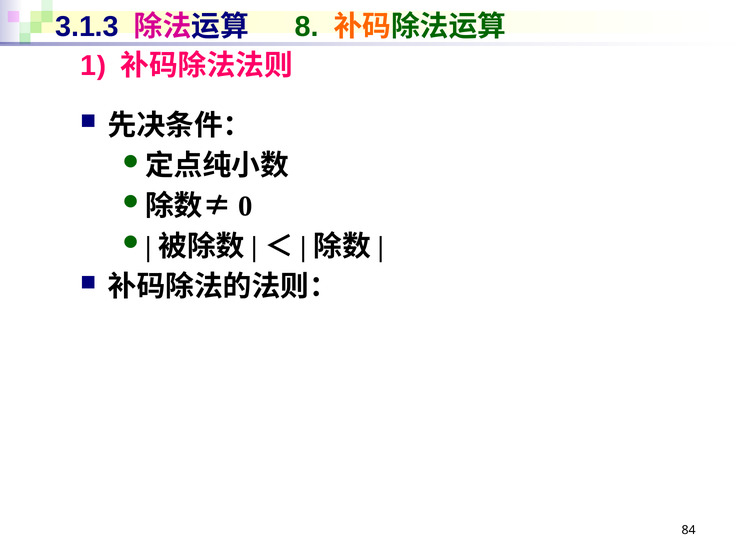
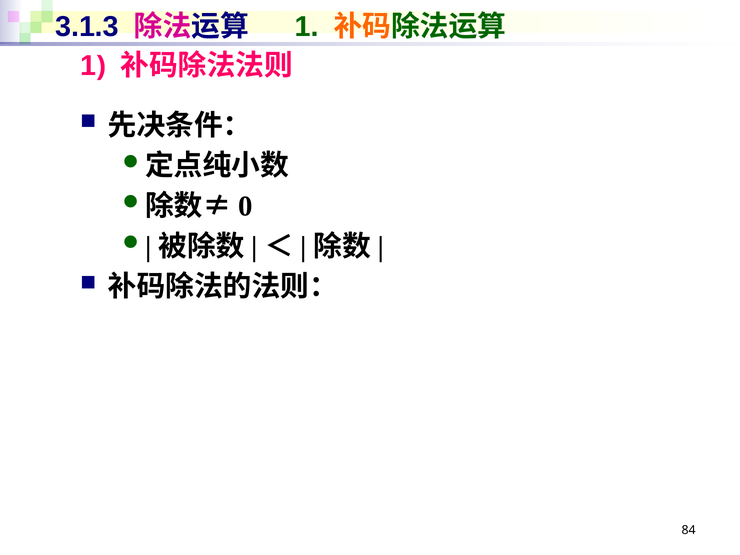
8: 8 -> 1 (307, 27)
